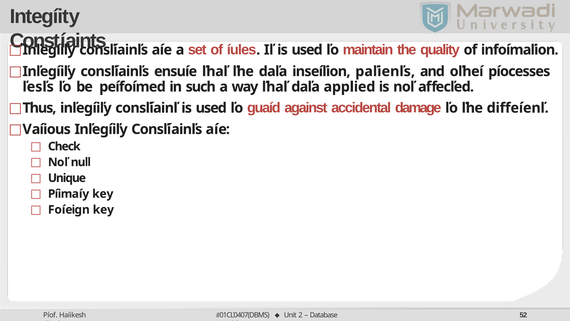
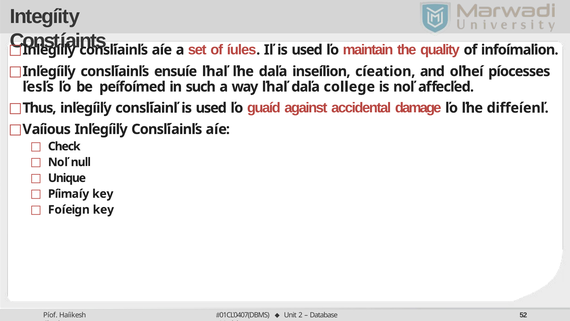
paľienľs: paľienľs -> cíeation (385, 71)
applied: applied -> college (349, 87)
